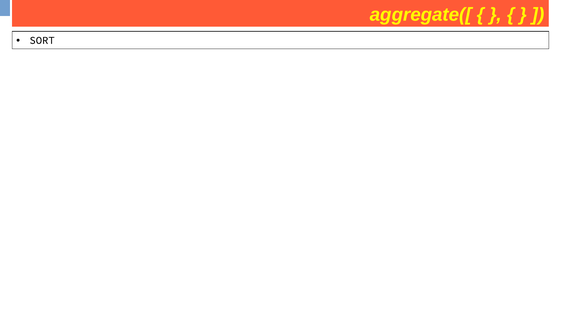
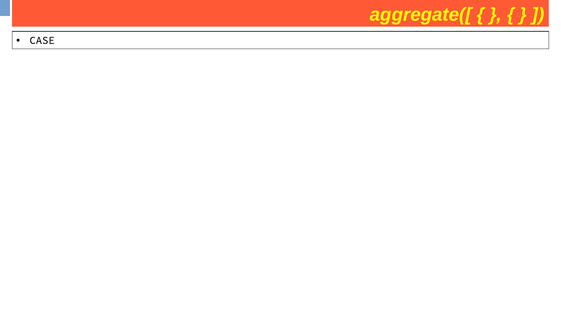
SORT: SORT -> CASE (42, 40)
